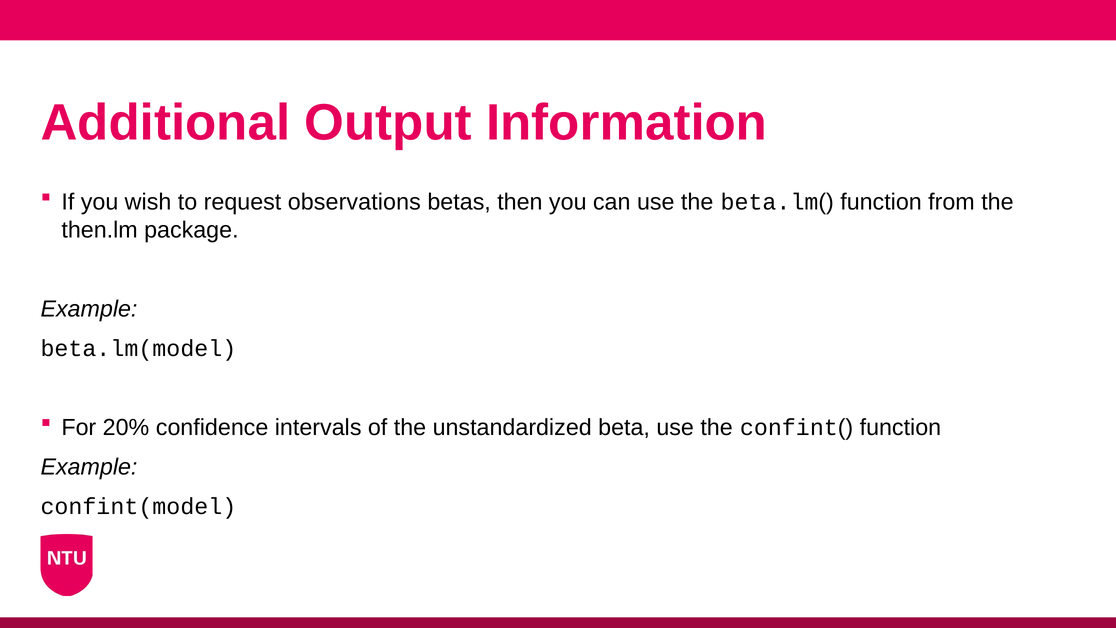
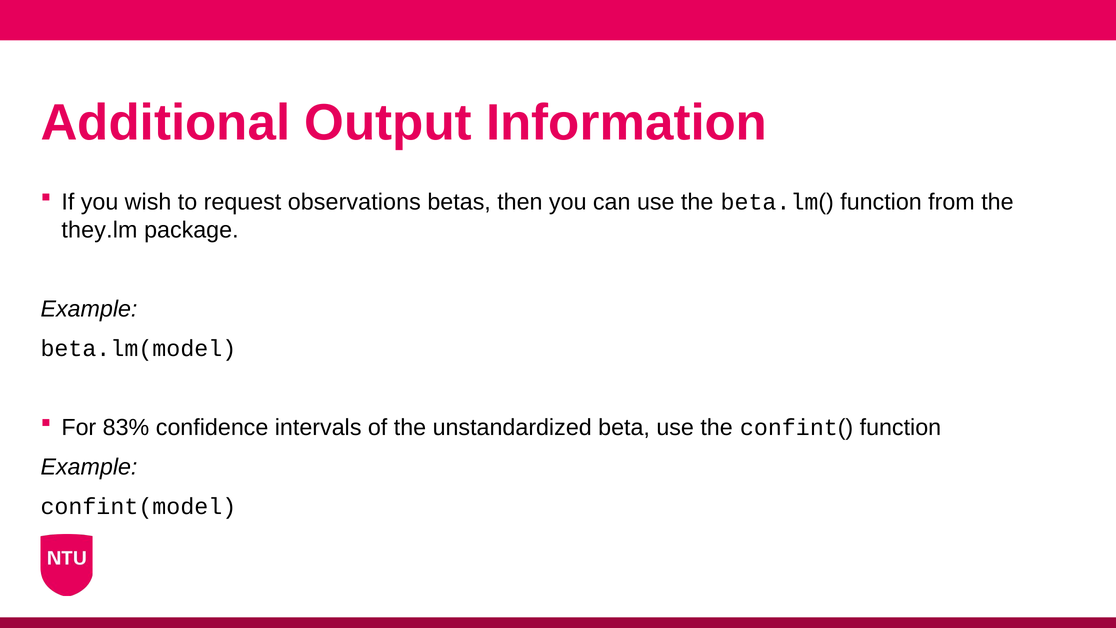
then.lm: then.lm -> they.lm (99, 230)
20%: 20% -> 83% (126, 427)
